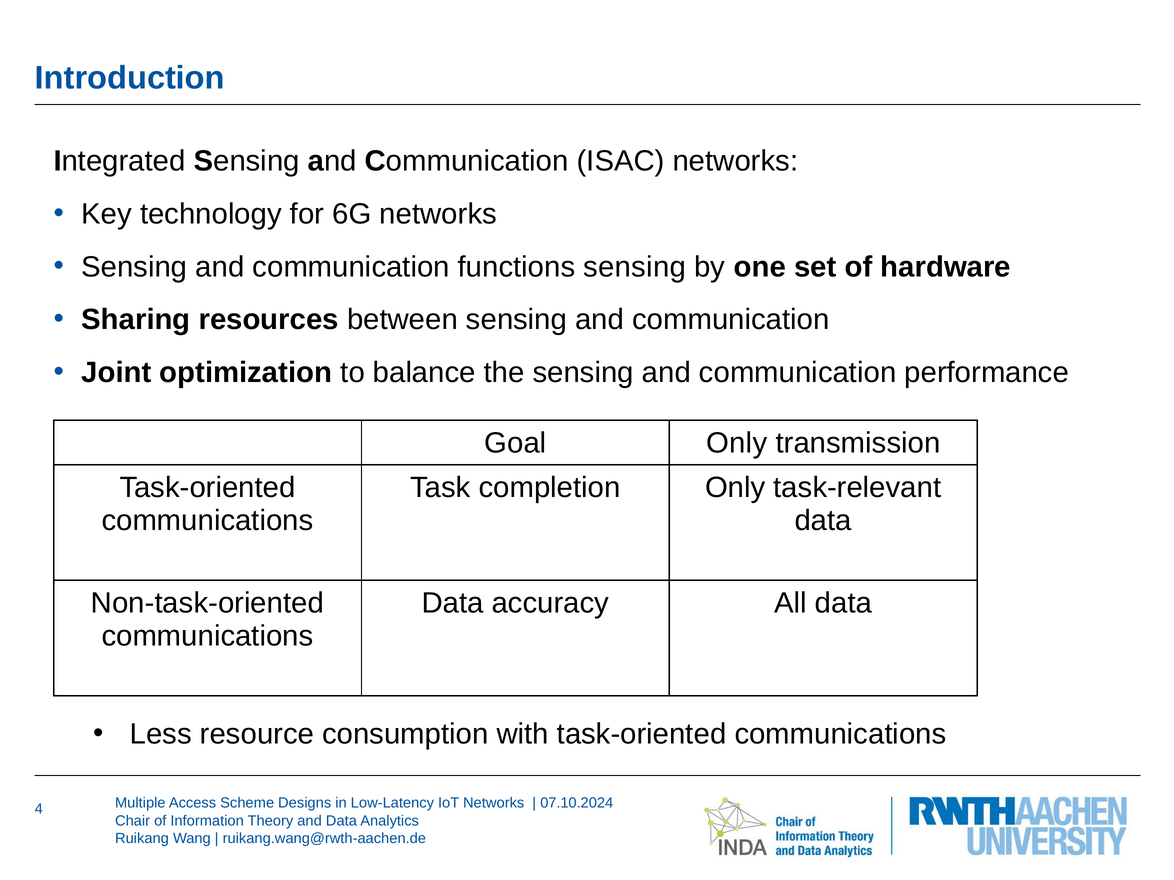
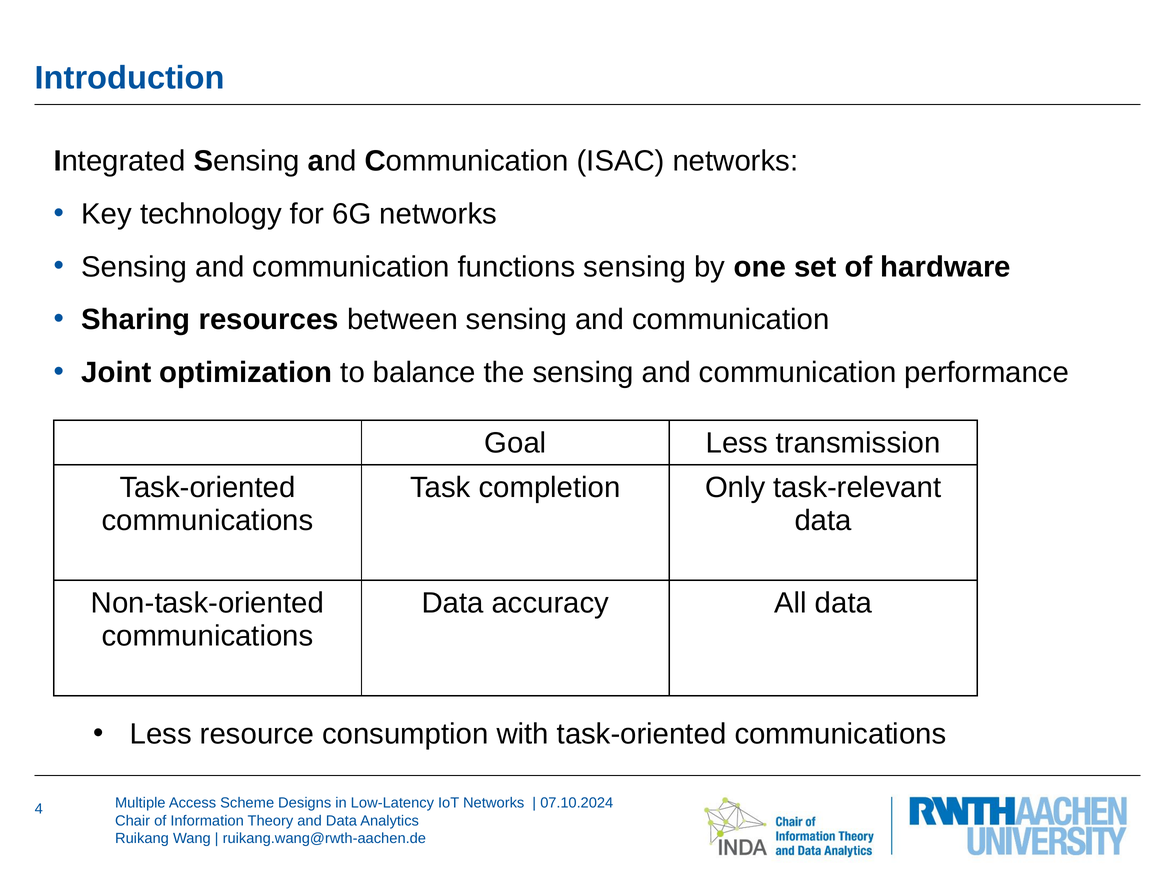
Goal Only: Only -> Less (737, 443)
